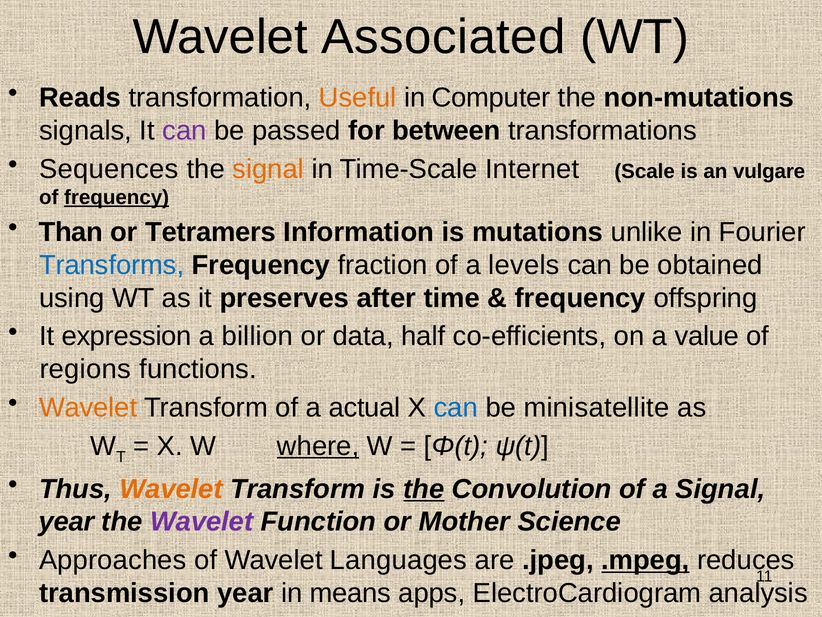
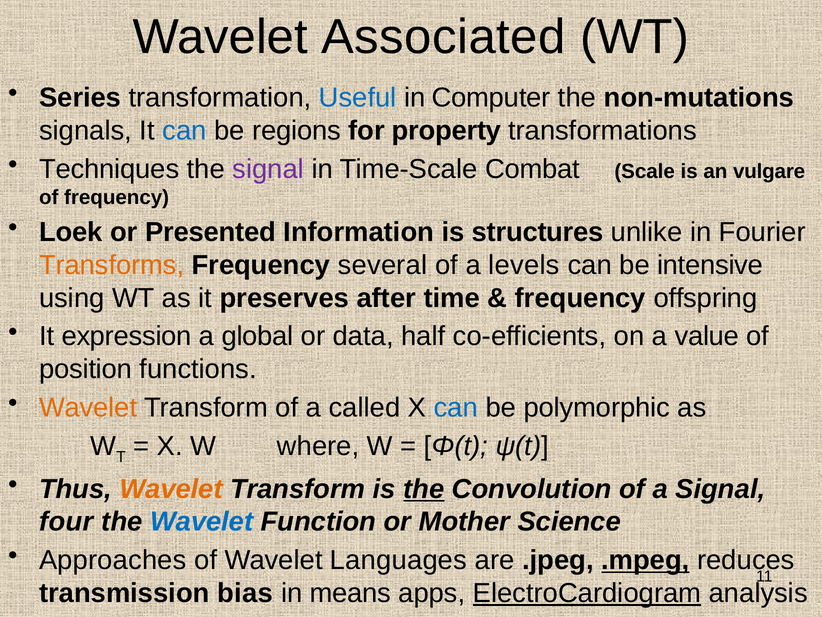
Reads: Reads -> Series (80, 98)
Useful colour: orange -> blue (358, 98)
can colour: purple -> blue (184, 131)
passed: passed -> regions (296, 131)
between: between -> property (447, 131)
Sequences: Sequences -> Techniques (109, 169)
signal colour: orange -> purple (268, 169)
Internet: Internet -> Combat (532, 169)
frequency underline: present -> none (117, 197)
Than: Than -> Loek (71, 232)
Tetramers: Tetramers -> Presented (211, 232)
mutations: mutations -> structures (538, 232)
Transforms colour: blue -> orange (112, 265)
fraction: fraction -> several (383, 265)
obtained: obtained -> intensive (710, 265)
billion: billion -> global (258, 336)
regions: regions -> position (86, 369)
actual: actual -> called (364, 407)
minisatellite: minisatellite -> polymorphic (597, 407)
where underline: present -> none (318, 446)
year: year -> four (66, 522)
Wavelet colour: purple -> blue (202, 522)
transmission year: year -> bias (245, 593)
ElectroCardiogram underline: none -> present (587, 593)
